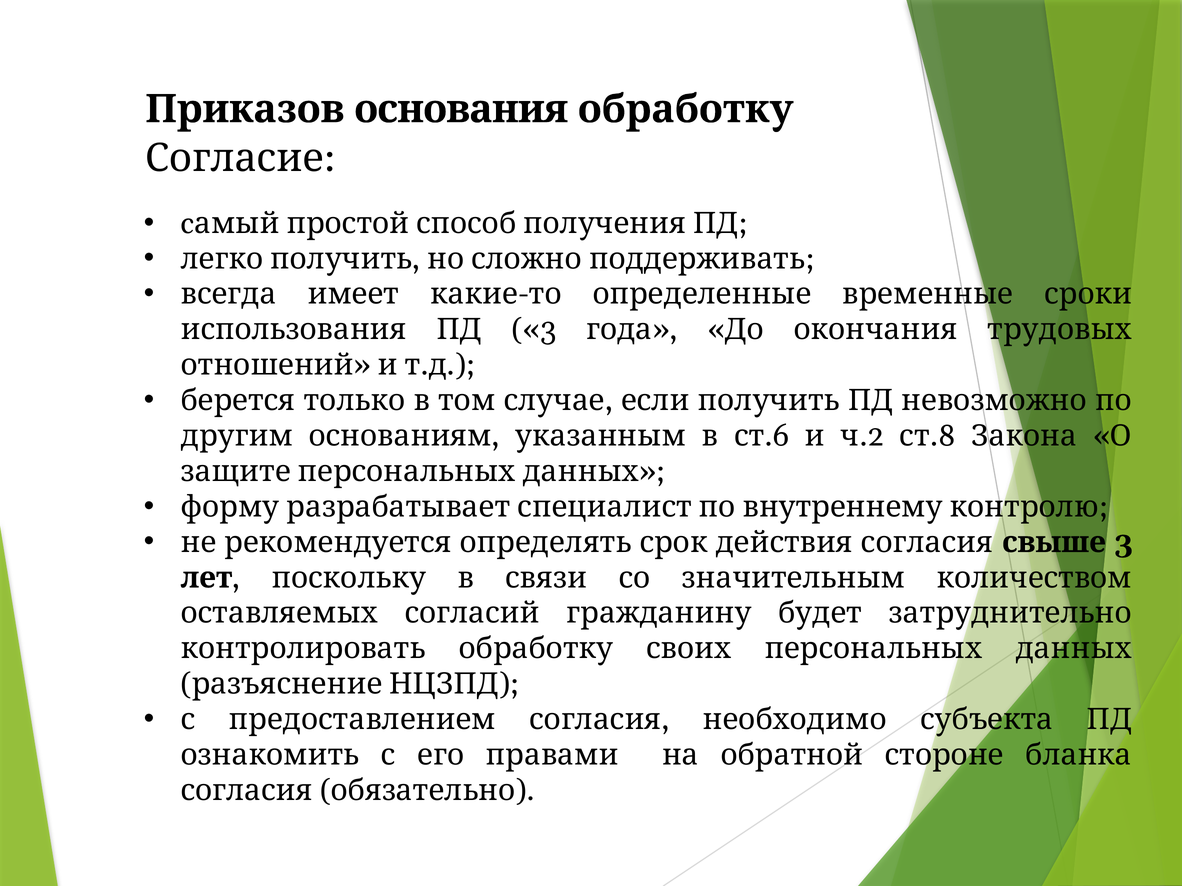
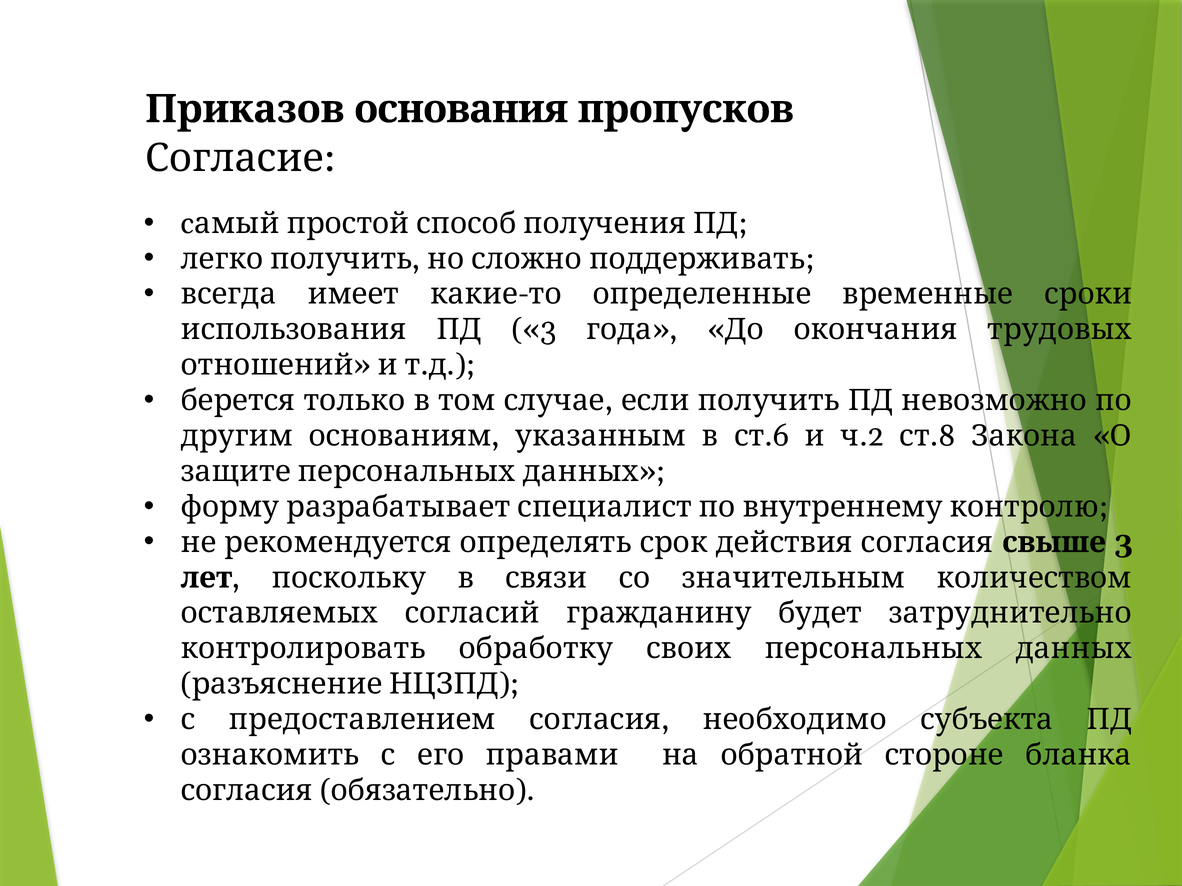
основания обработку: обработку -> пропусков (686, 109)
